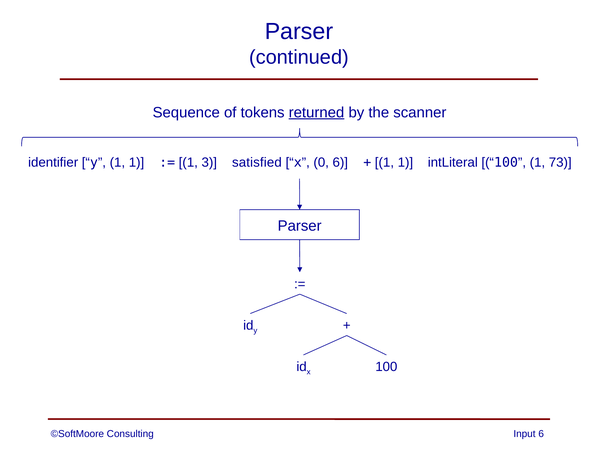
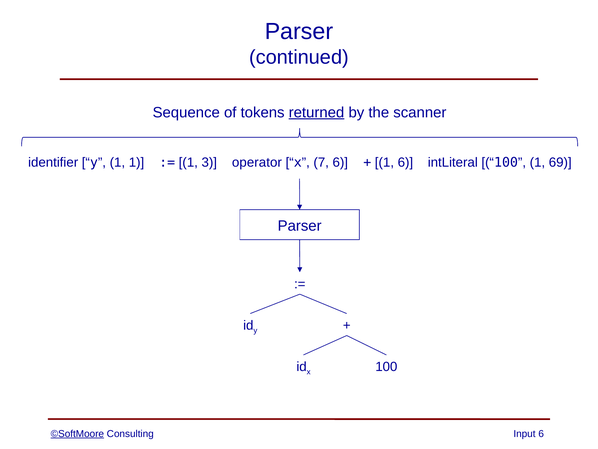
satisfied: satisfied -> operator (257, 162)
0: 0 -> 7 (321, 162)
1: 1 -> 6 (405, 162)
73: 73 -> 69 (560, 162)
©SoftMoore underline: none -> present (77, 433)
